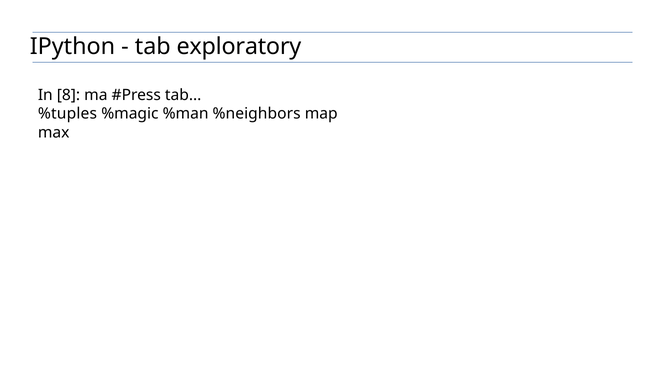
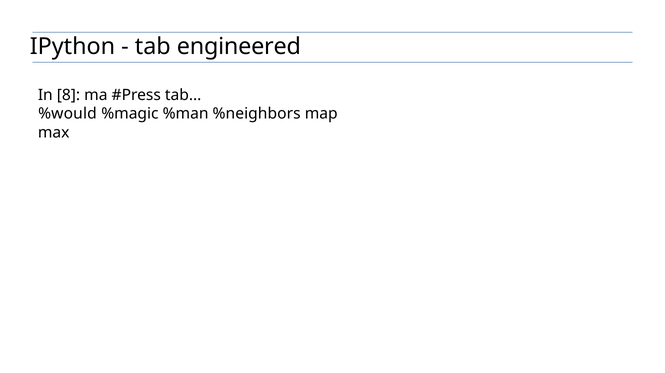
exploratory: exploratory -> engineered (239, 47)
%tuples: %tuples -> %would (67, 114)
